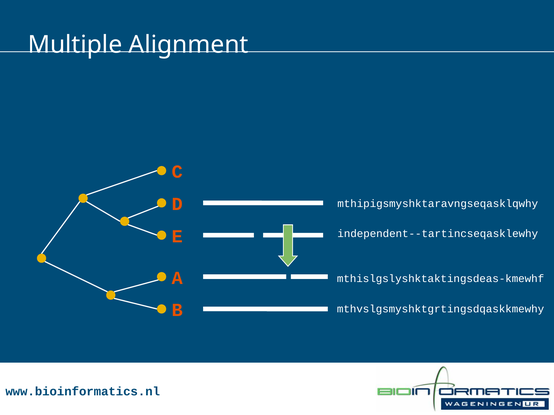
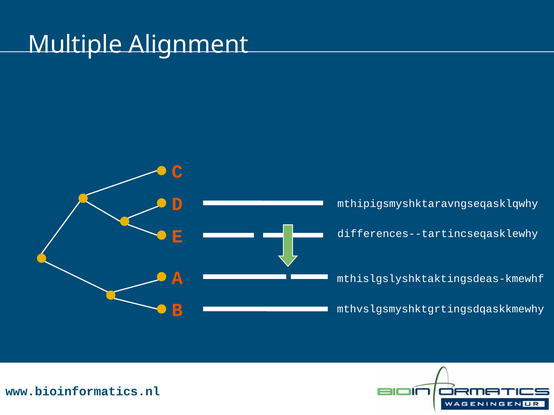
independent--tartincseqasklewhy: independent--tartincseqasklewhy -> differences--tartincseqasklewhy (438, 234)
